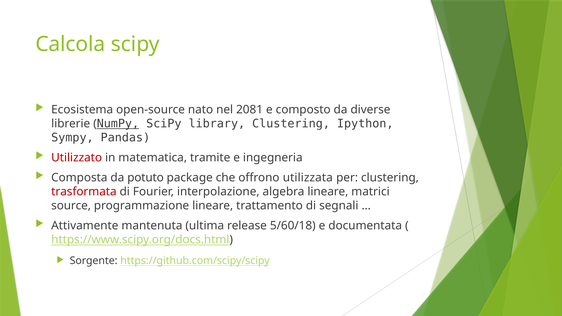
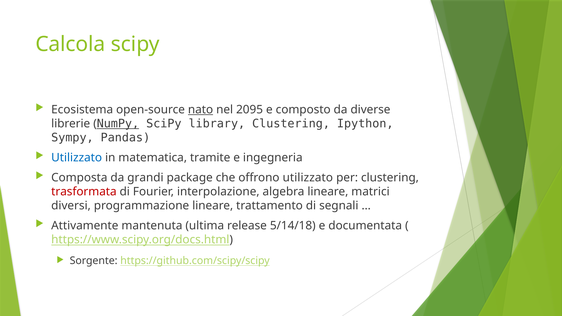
nato underline: none -> present (201, 110)
2081: 2081 -> 2095 (250, 110)
Utilizzato colour: red -> blue (77, 158)
potuto: potuto -> grandi (145, 178)
offrono utilizzata: utilizzata -> utilizzato (308, 178)
source: source -> diversi (71, 206)
5/60/18: 5/60/18 -> 5/14/18 (293, 226)
